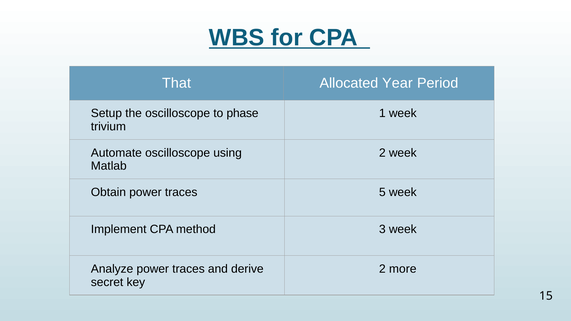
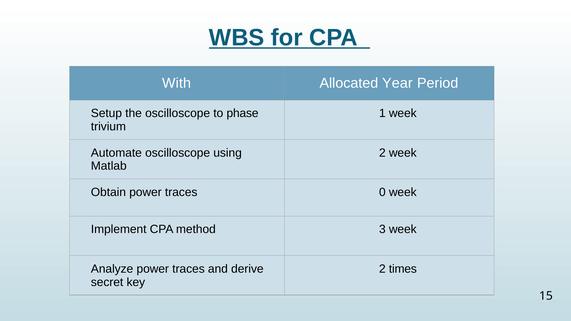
That: That -> With (176, 83)
5: 5 -> 0 (382, 192)
more: more -> times (403, 269)
